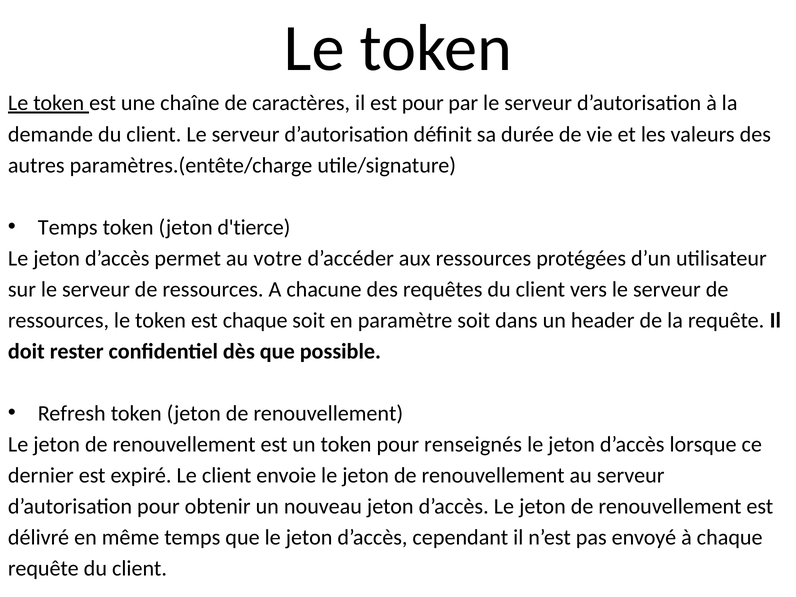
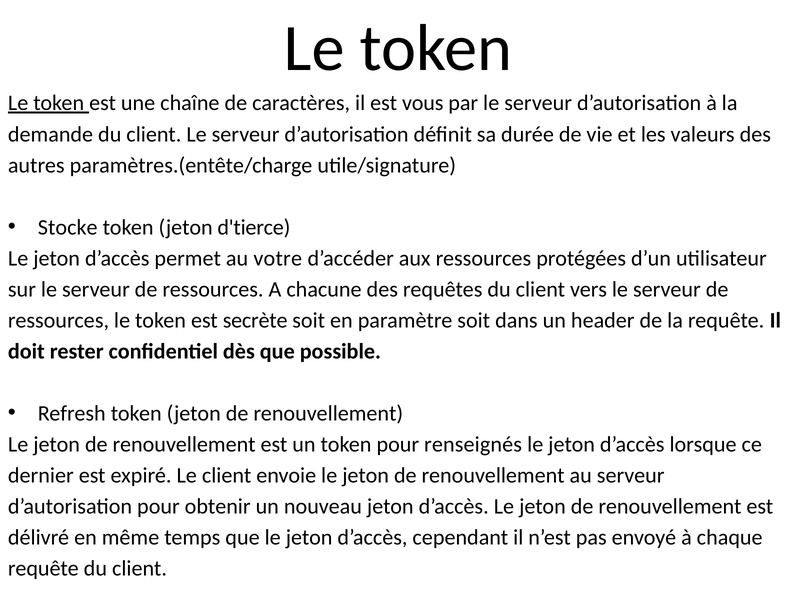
est pour: pour -> vous (423, 103)
Temps: Temps -> Stocke (68, 227)
est chaque: chaque -> secrète (255, 320)
